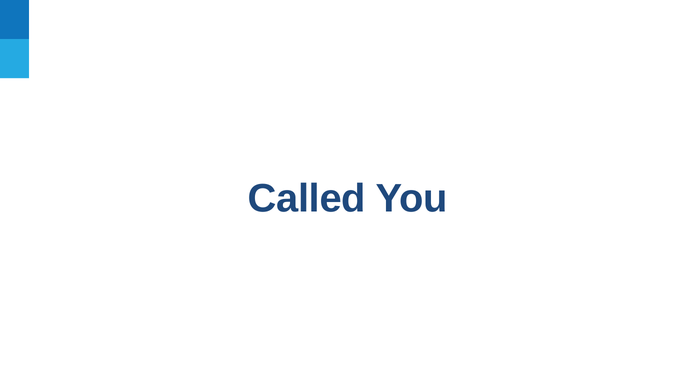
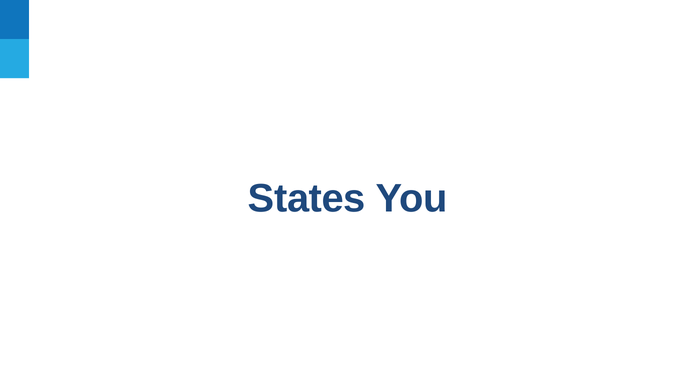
Called: Called -> States (307, 199)
